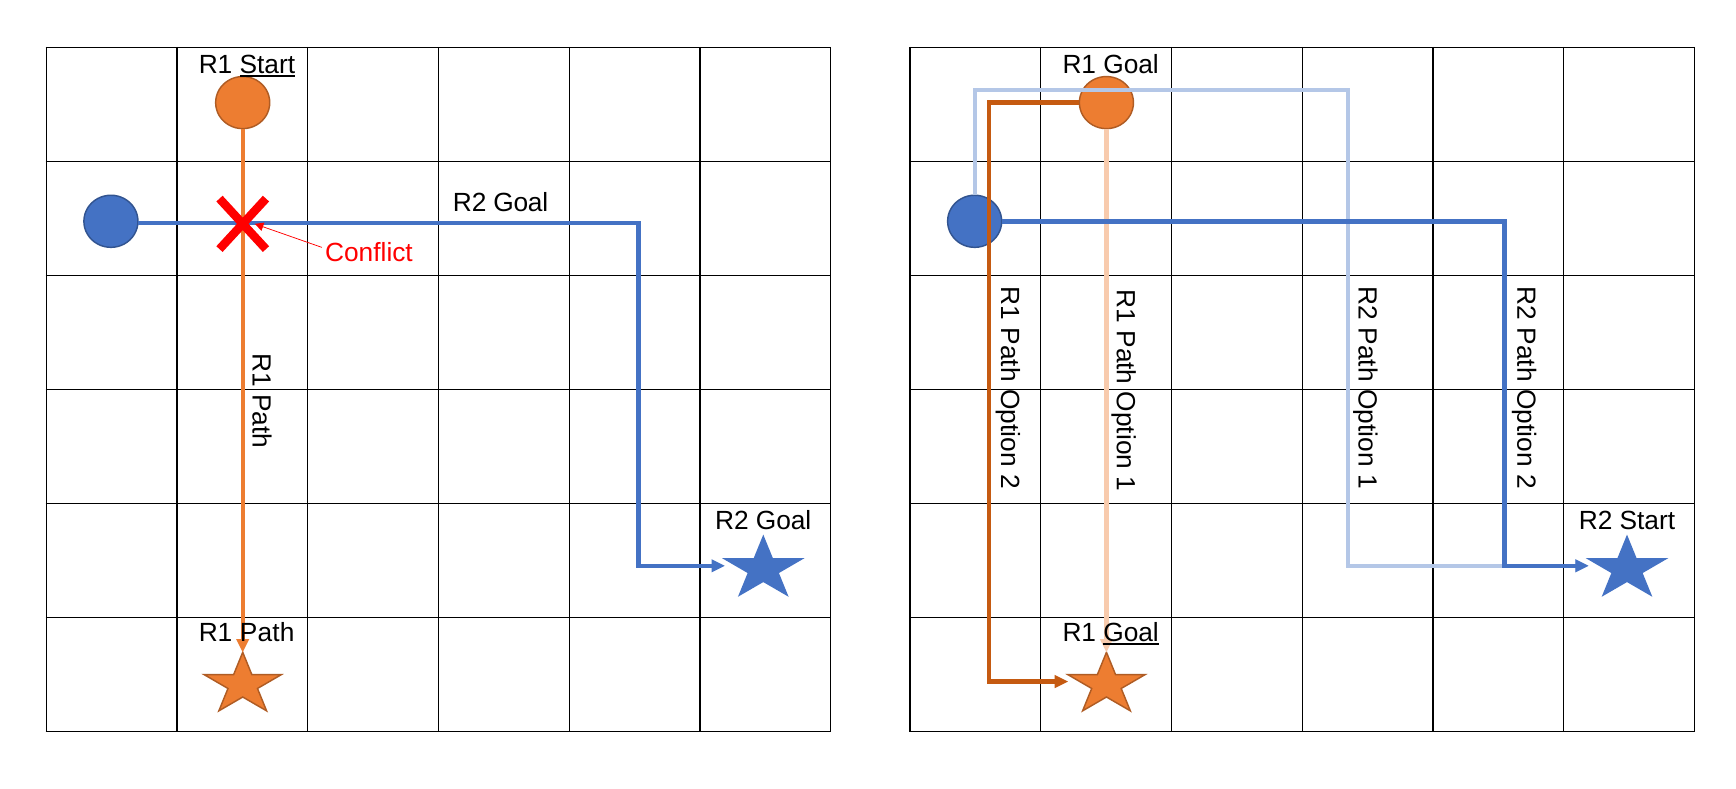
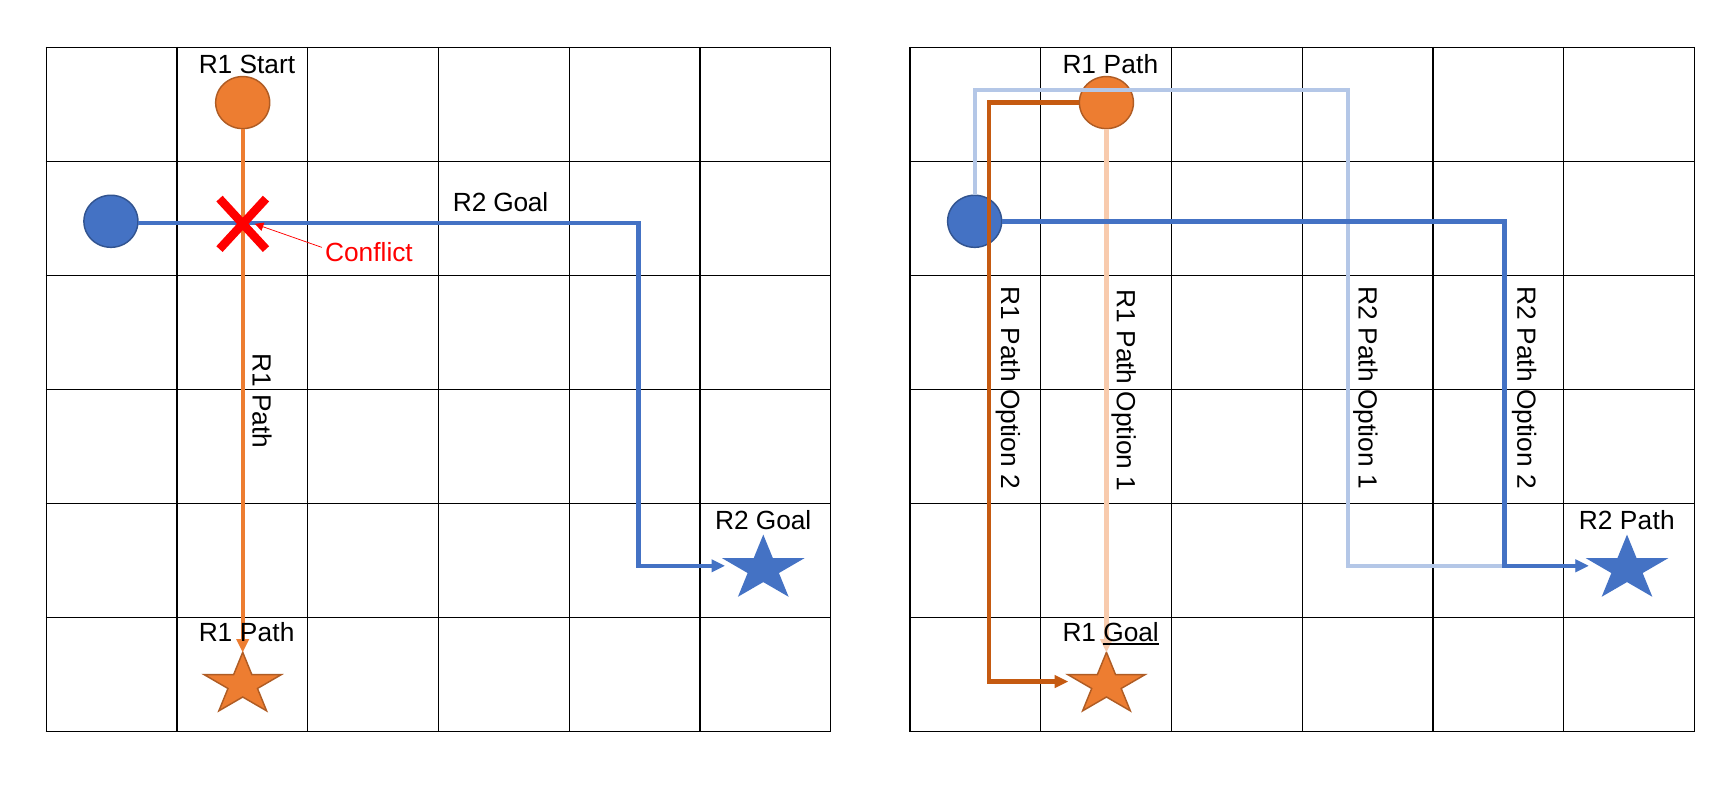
Start underline: present -> none (267, 65)
Goal: Goal -> Path (1131, 65)
R2 Start: Start -> Path (1647, 521)
